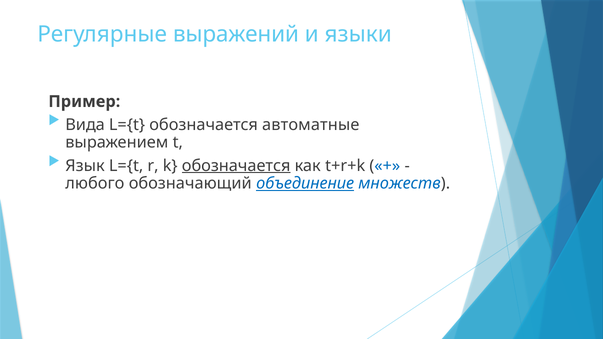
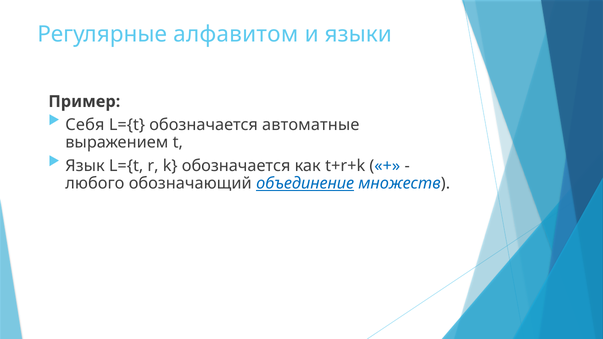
выражений: выражений -> алфавитом (236, 34)
Вида: Вида -> Себя (85, 125)
обозначается underline: present -> none (236, 166)
